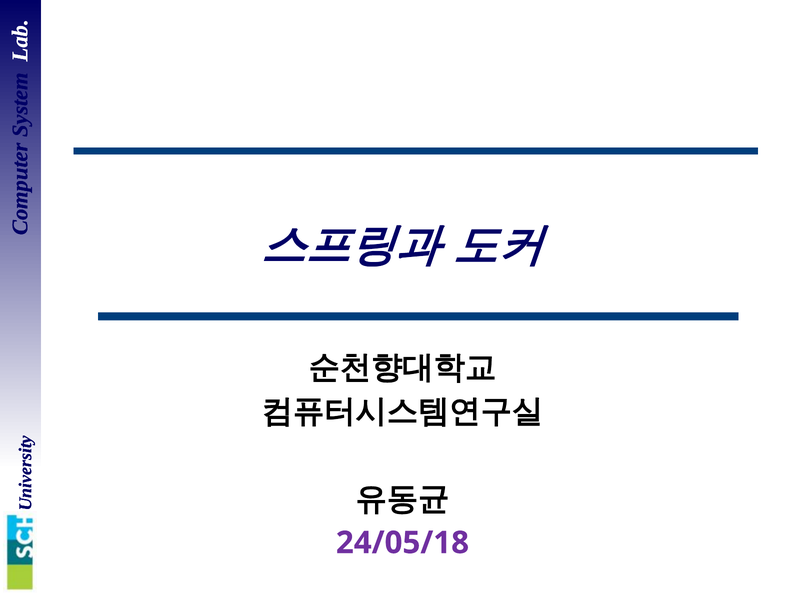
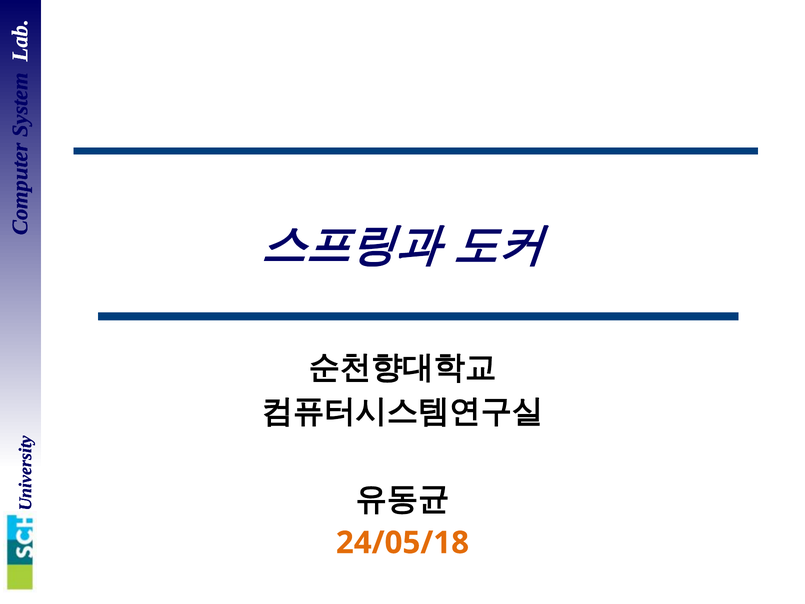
24/05/18 colour: purple -> orange (402, 543)
